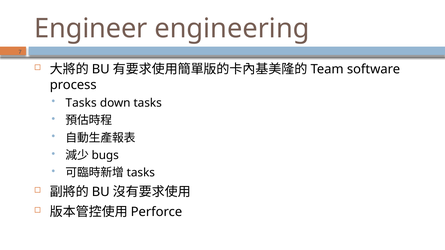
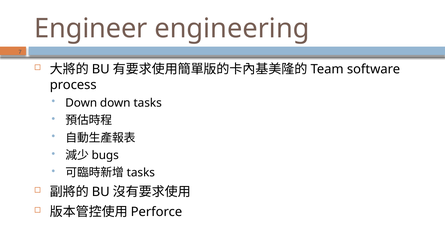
Tasks: Tasks -> Down (81, 103)
